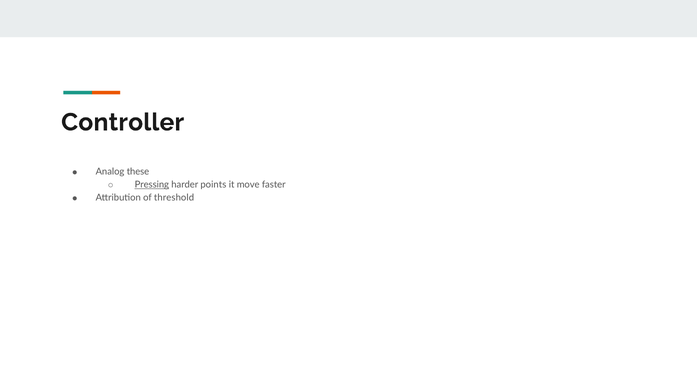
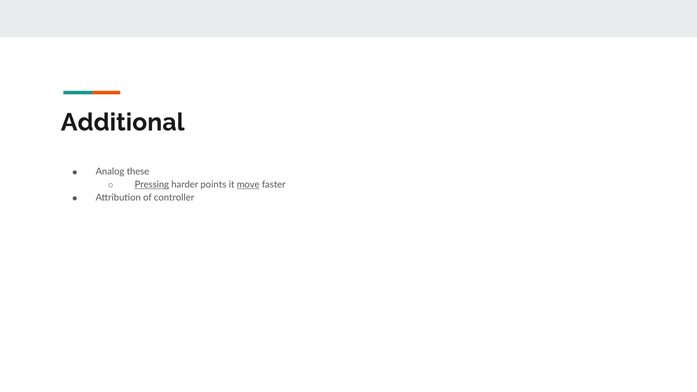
Controller: Controller -> Additional (123, 122)
move underline: none -> present (248, 185)
threshold: threshold -> controller (174, 198)
